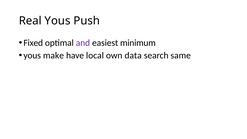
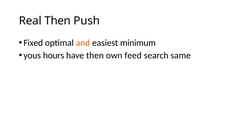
Real Yous: Yous -> Then (58, 21)
and colour: purple -> orange (83, 43)
make: make -> hours (54, 55)
have local: local -> then (95, 55)
data: data -> feed (133, 55)
